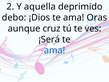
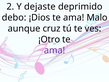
aquella: aquella -> dejaste (40, 7)
Oras: Oras -> Malo (97, 18)
¡Será: ¡Será -> ¡Otro (49, 39)
ama colour: blue -> purple (54, 50)
